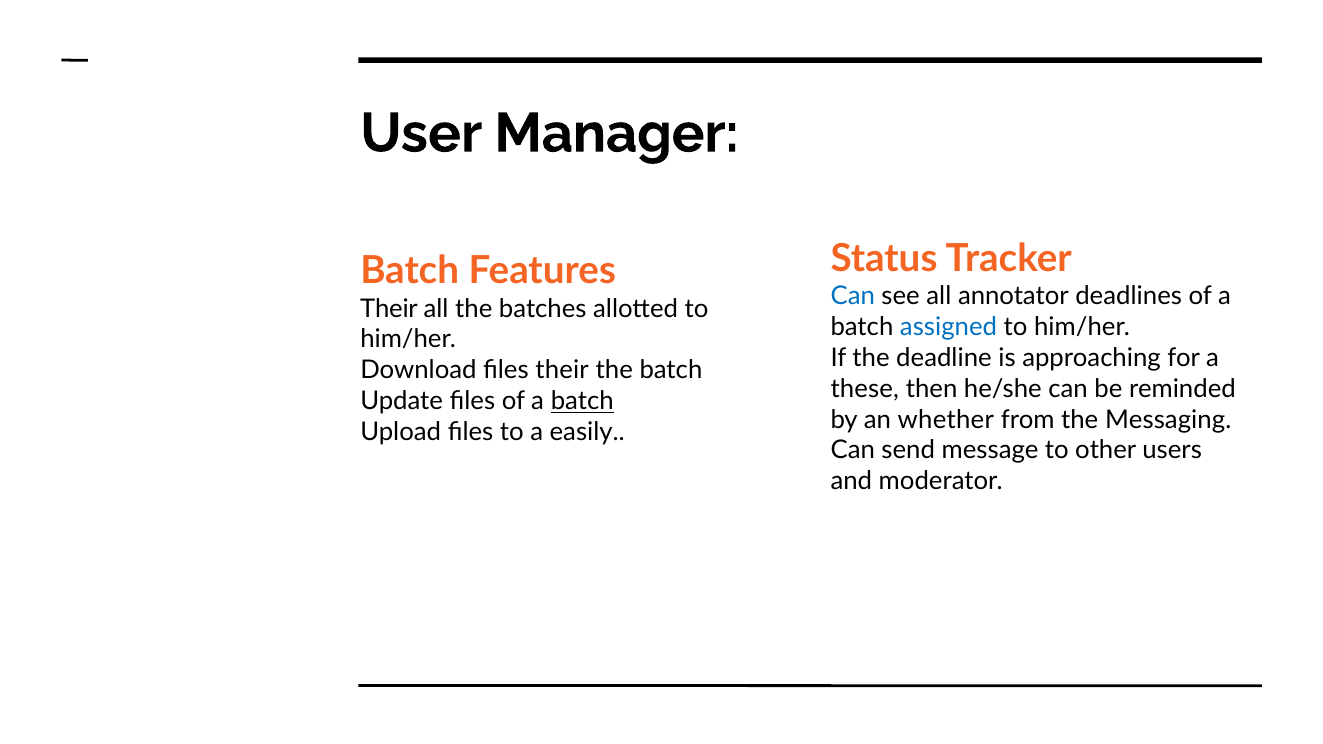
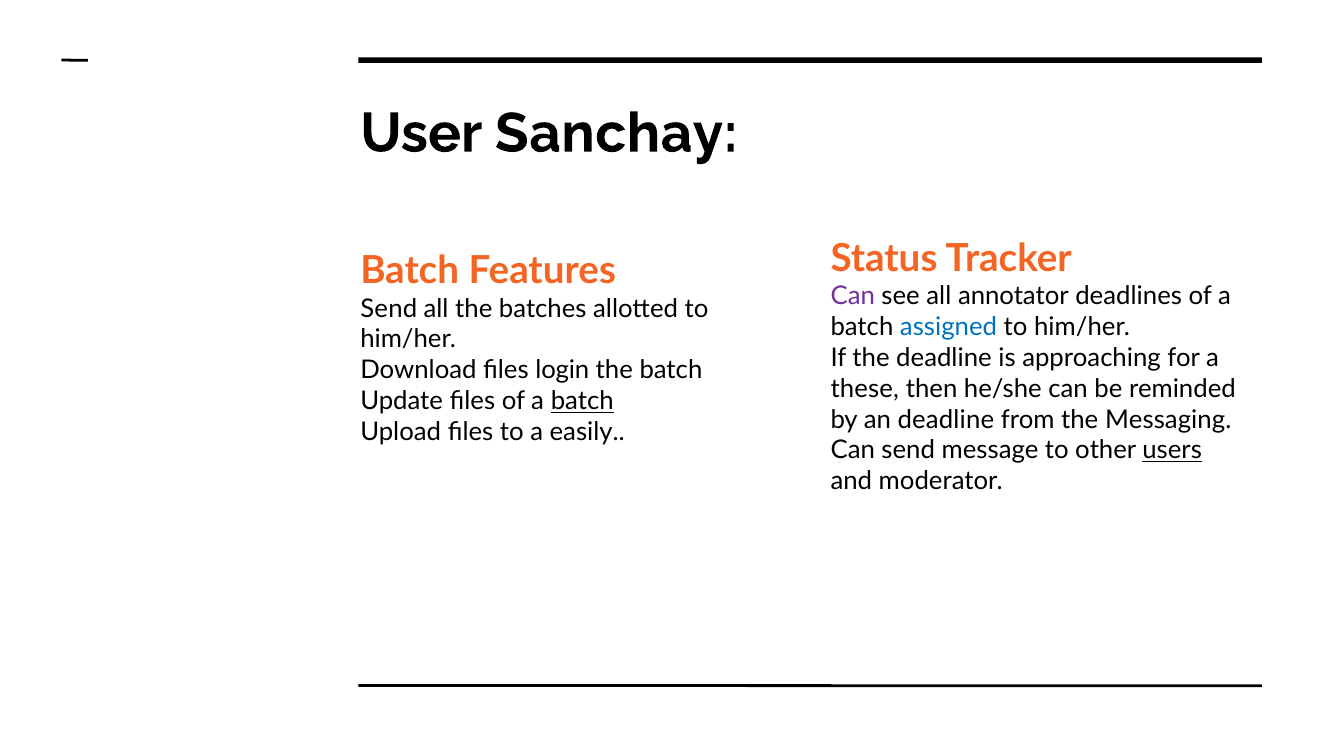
Manager: Manager -> Sanchay (616, 133)
Can colour: blue -> purple (853, 296)
Their: Their -> Send (389, 309)
files their: their -> login (562, 370)
an whether: whether -> deadline (946, 420)
users underline: none -> present (1172, 451)
